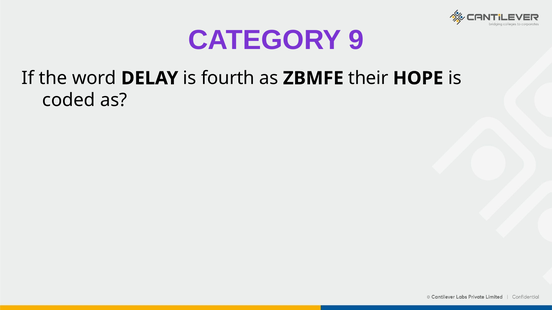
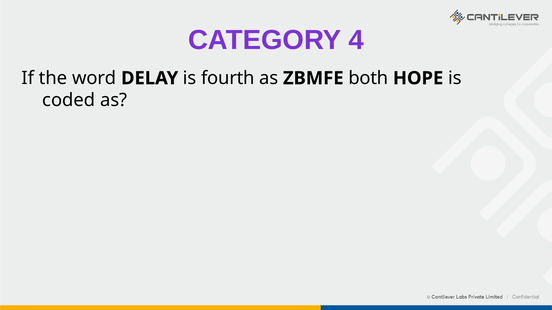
9: 9 -> 4 (356, 40)
their: their -> both (368, 78)
